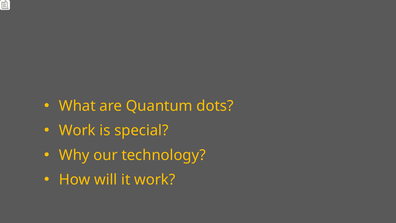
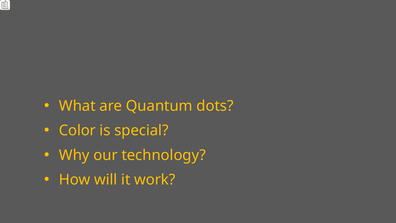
Work: Work -> Color (77, 130)
